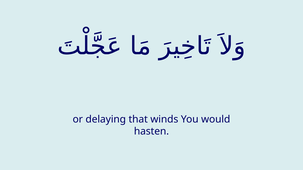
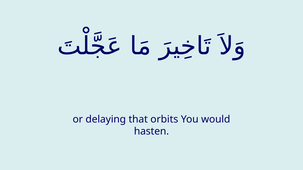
winds: winds -> orbits (164, 120)
